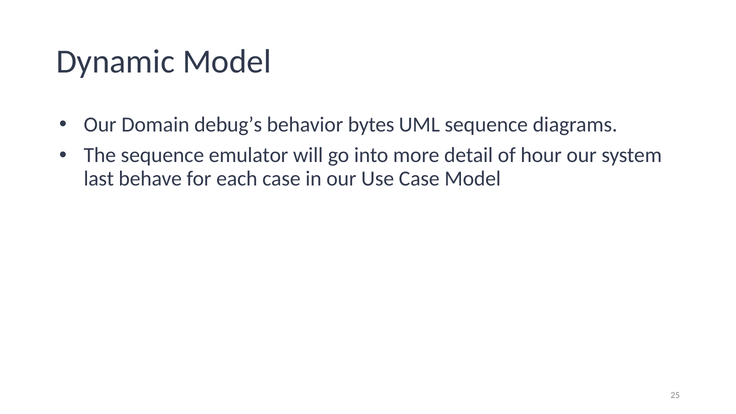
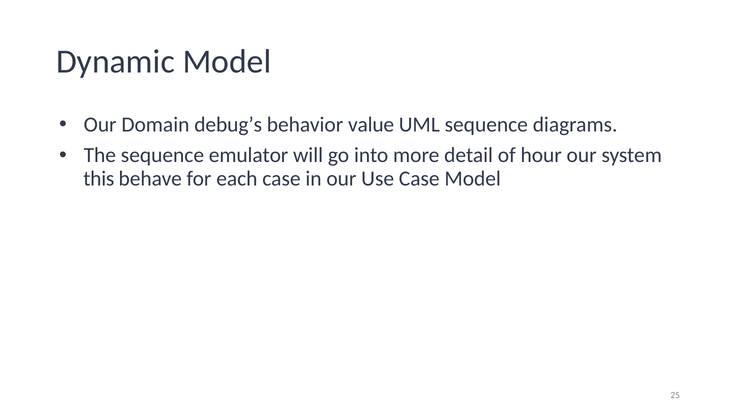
bytes: bytes -> value (371, 124)
last: last -> this (99, 178)
